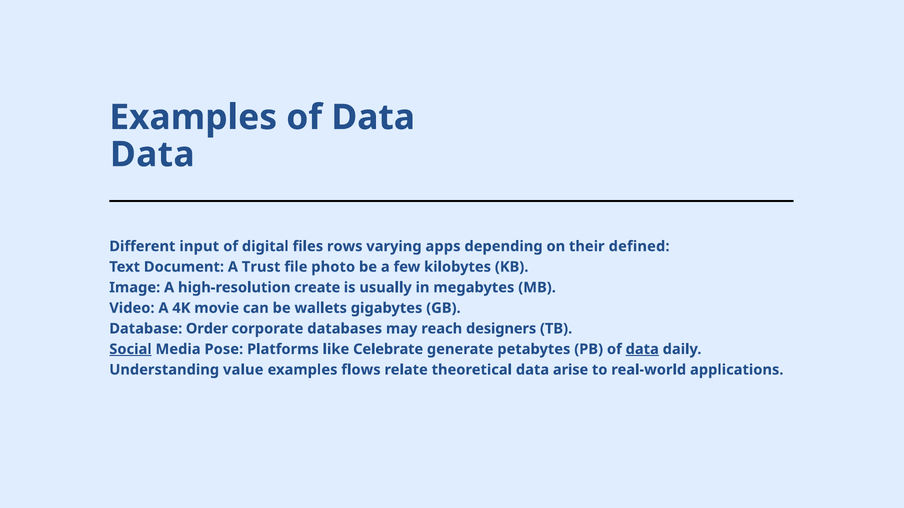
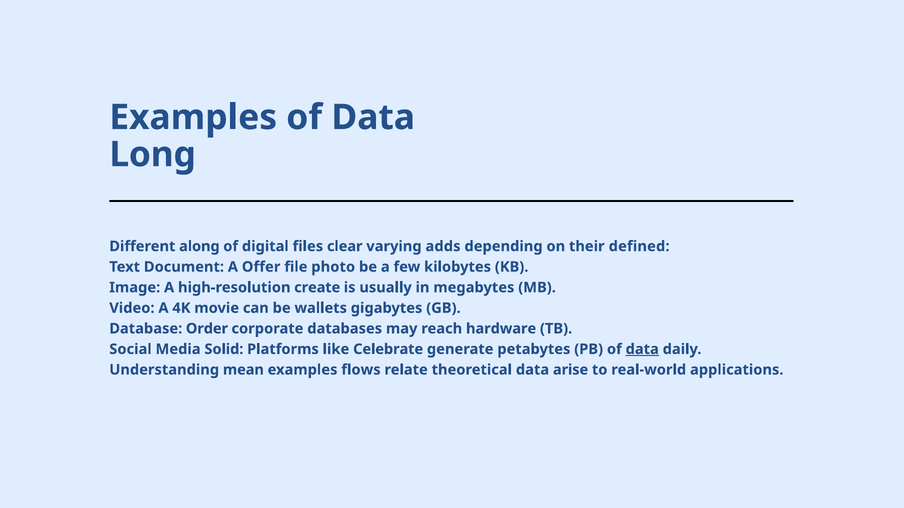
Data: Data -> Long (153, 155)
input: input -> along (199, 247)
rows: rows -> clear (345, 247)
apps: apps -> adds (443, 247)
Trust: Trust -> Offer (261, 267)
designers: designers -> hardware (501, 329)
Social underline: present -> none (130, 350)
Pose: Pose -> Solid (224, 350)
value: value -> mean (243, 370)
